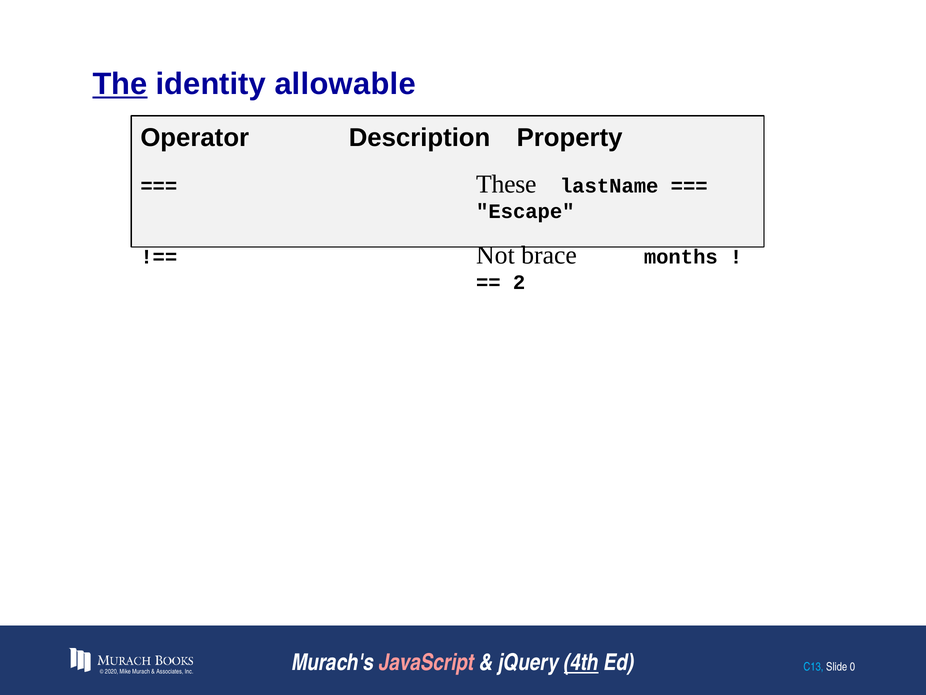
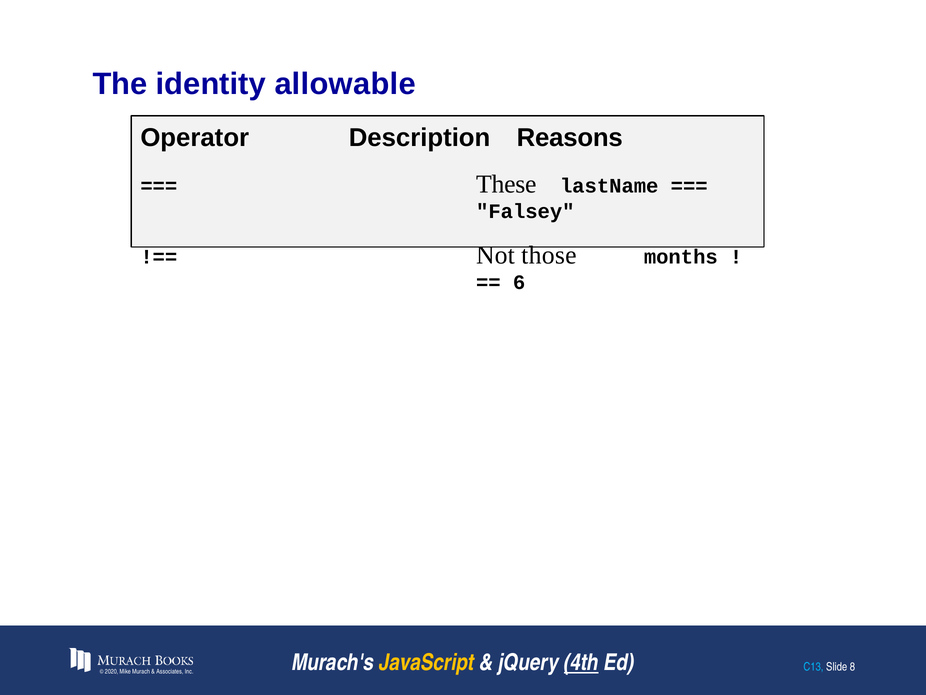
The underline: present -> none (120, 84)
Property: Property -> Reasons (570, 138)
Escape: Escape -> Falsey (525, 211)
brace: brace -> those (549, 255)
2: 2 -> 6 (519, 282)
JavaScript colour: pink -> yellow (427, 662)
0: 0 -> 8 (852, 666)
